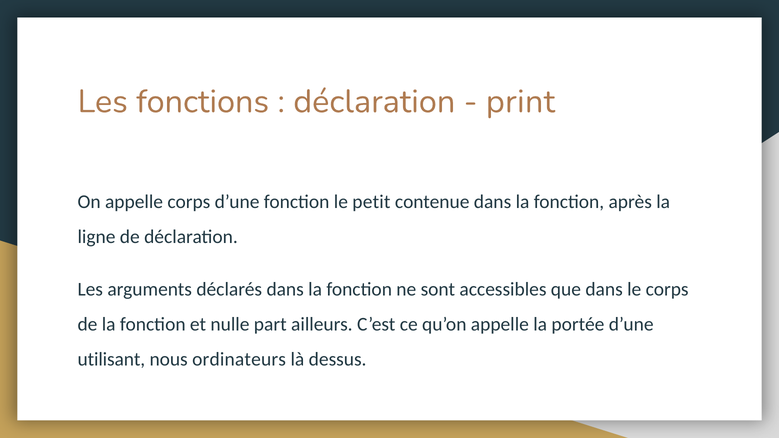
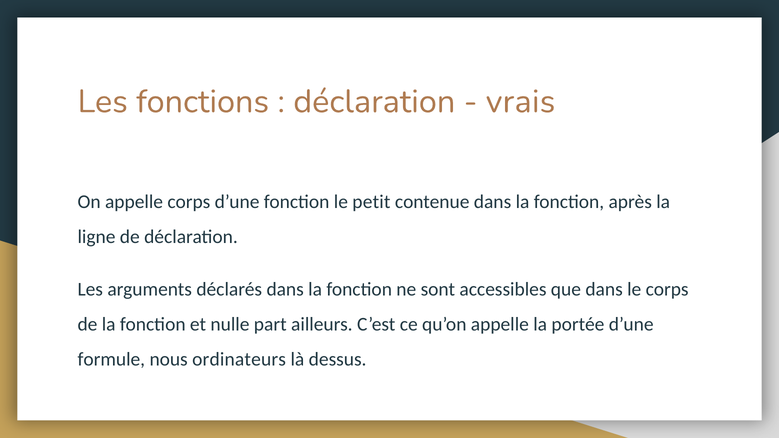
print: print -> vrais (521, 102)
utilisant: utilisant -> formule (111, 360)
